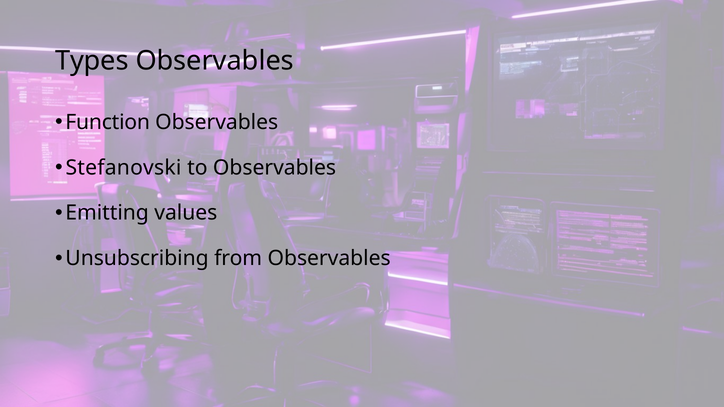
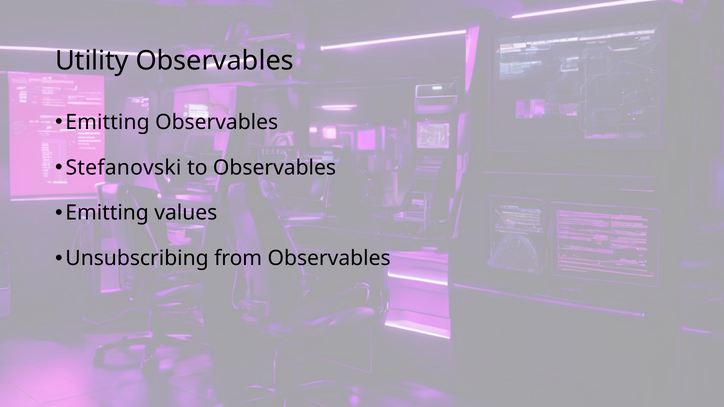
Types: Types -> Utility (92, 61)
Function: Function -> Emitting (108, 122)
